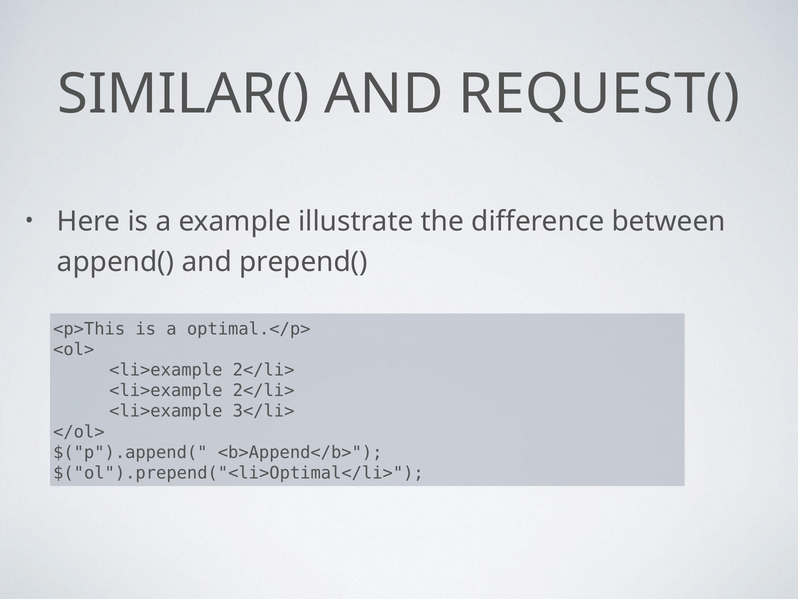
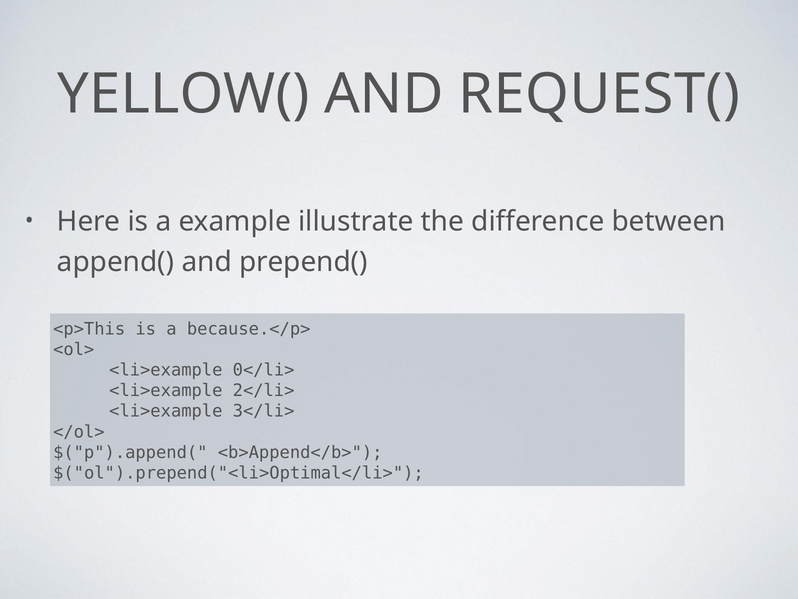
SIMILAR(: SIMILAR( -> YELLOW( (183, 94)
optimal.</p>: optimal.</p> -> because.</p> (249, 329)
2</li>: 2</li> -> 0</li> (264, 370)
